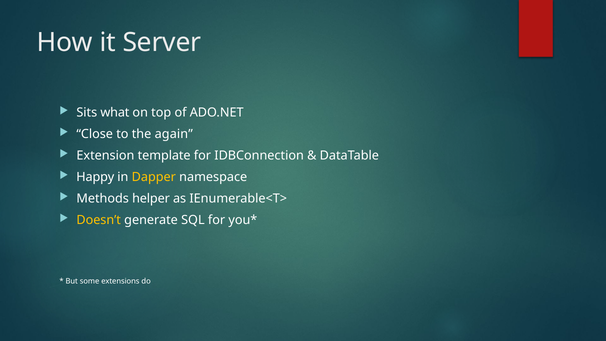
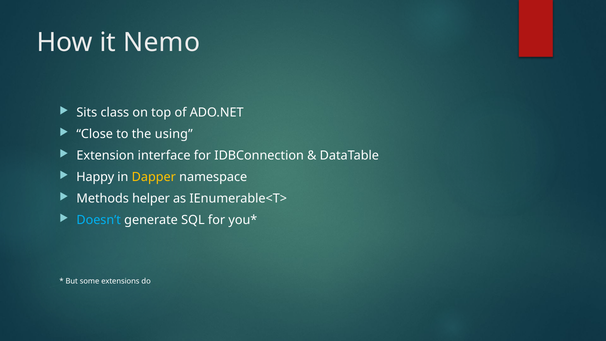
Server: Server -> Nemo (162, 43)
what: what -> class (115, 113)
again: again -> using (174, 134)
template: template -> interface (164, 156)
Doesn’t colour: yellow -> light blue (99, 220)
